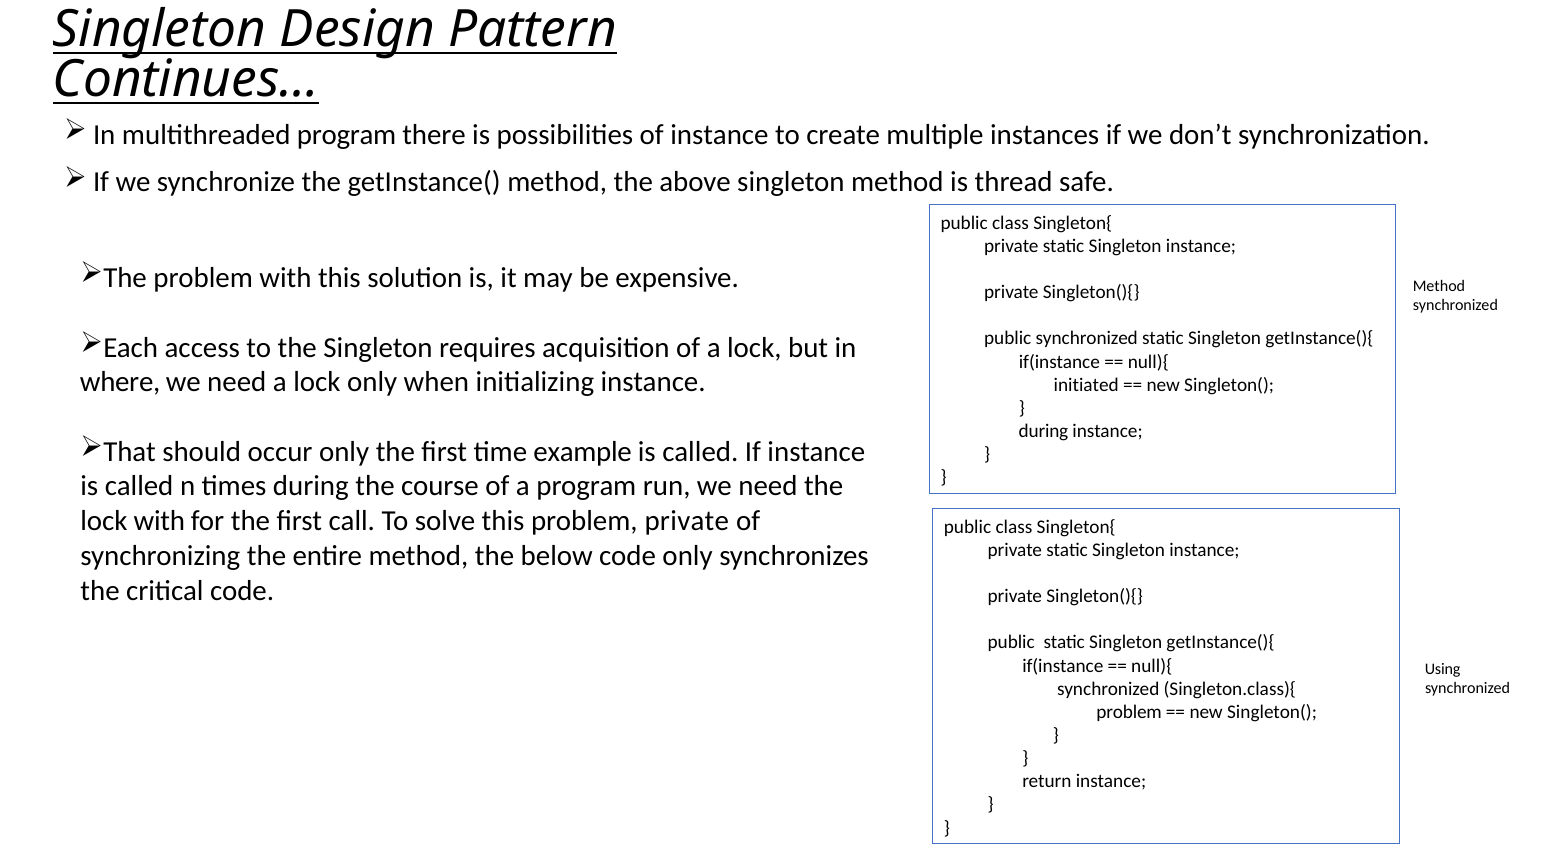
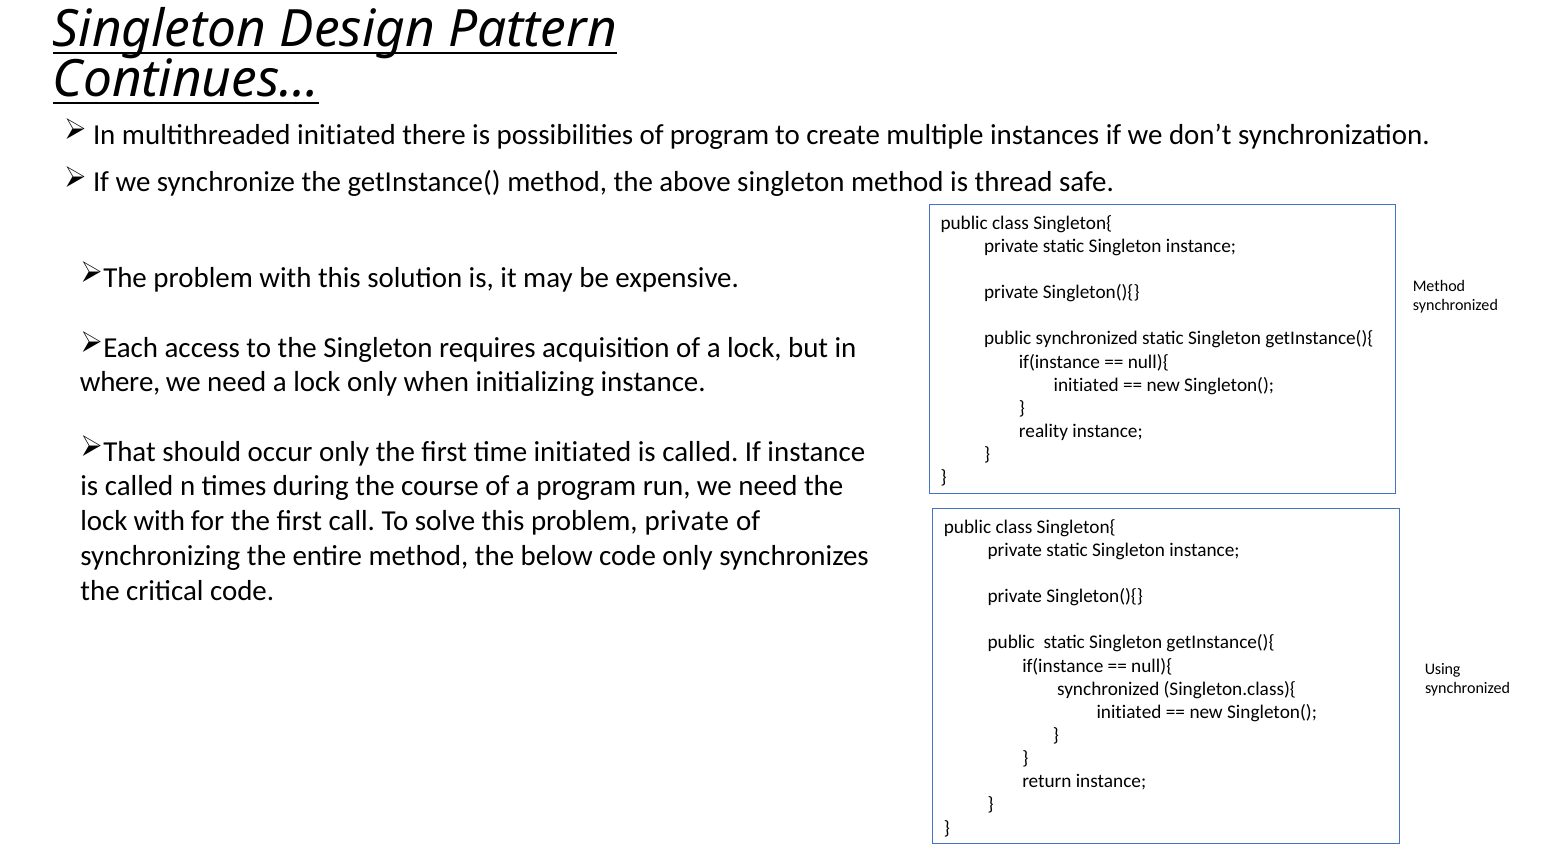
multithreaded program: program -> initiated (346, 134)
of instance: instance -> program (720, 134)
during: during -> reality (1043, 431)
time example: example -> initiated (582, 452)
problem: problem -> initiated (1129, 712)
